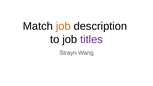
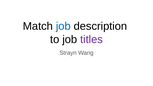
job colour: orange -> blue (63, 26)
